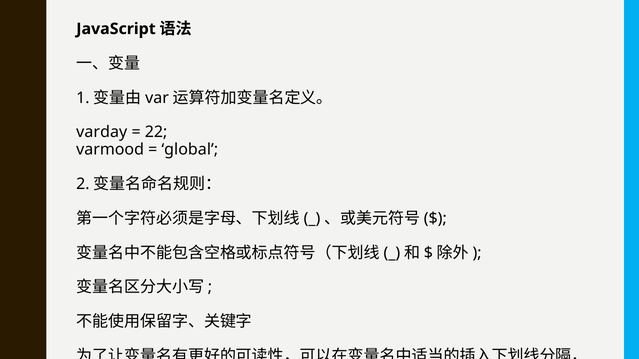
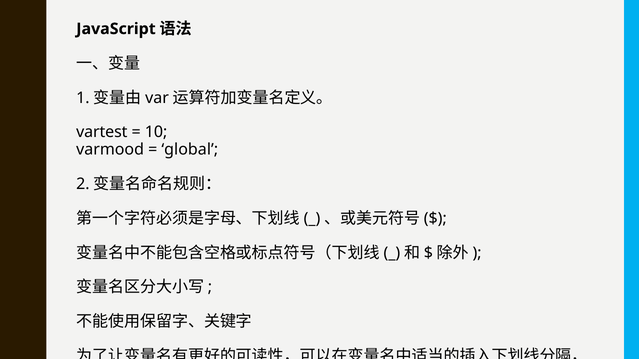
varday: varday -> vartest (102, 132)
22: 22 -> 10 (156, 132)
